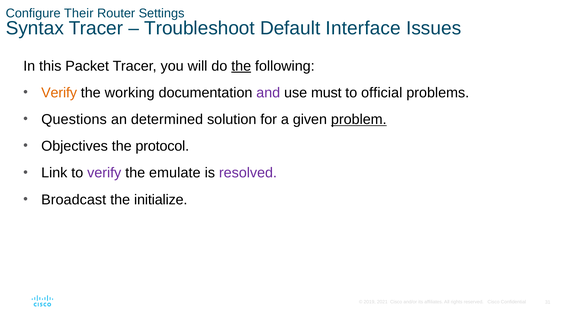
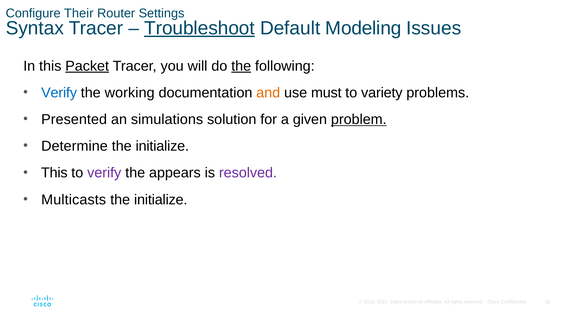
Troubleshoot underline: none -> present (199, 28)
Interface: Interface -> Modeling (363, 28)
Packet underline: none -> present (87, 66)
Verify colour: orange -> blue (59, 93)
and colour: purple -> orange (268, 93)
official: official -> variety (382, 93)
Questions: Questions -> Presented (74, 119)
determined: determined -> simulations (167, 119)
Objectives: Objectives -> Determine (74, 146)
protocol: protocol -> initialize (162, 146)
Link: Link -> This (54, 173)
emulate: emulate -> appears (175, 173)
Broadcast: Broadcast -> Multicasts (74, 199)
